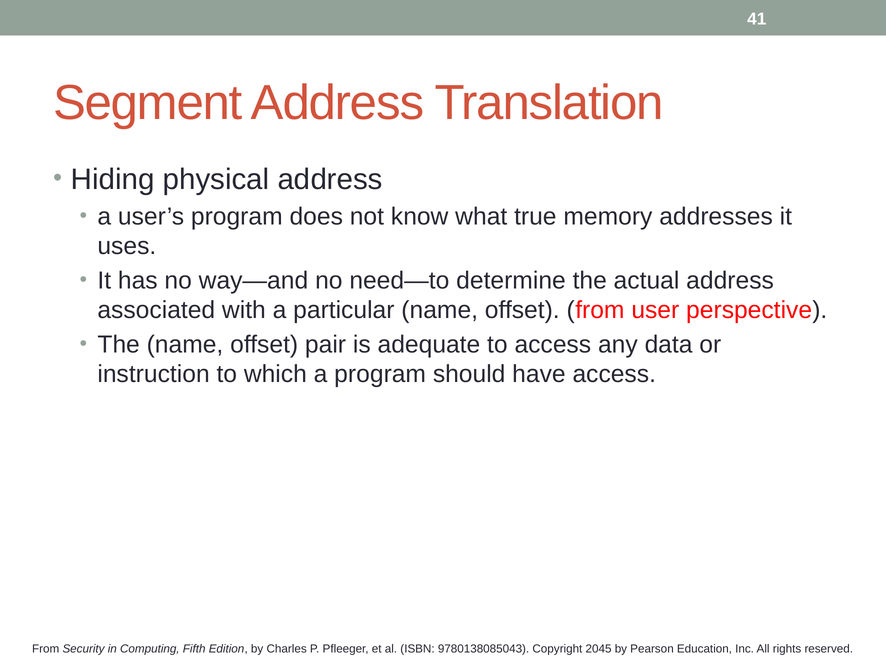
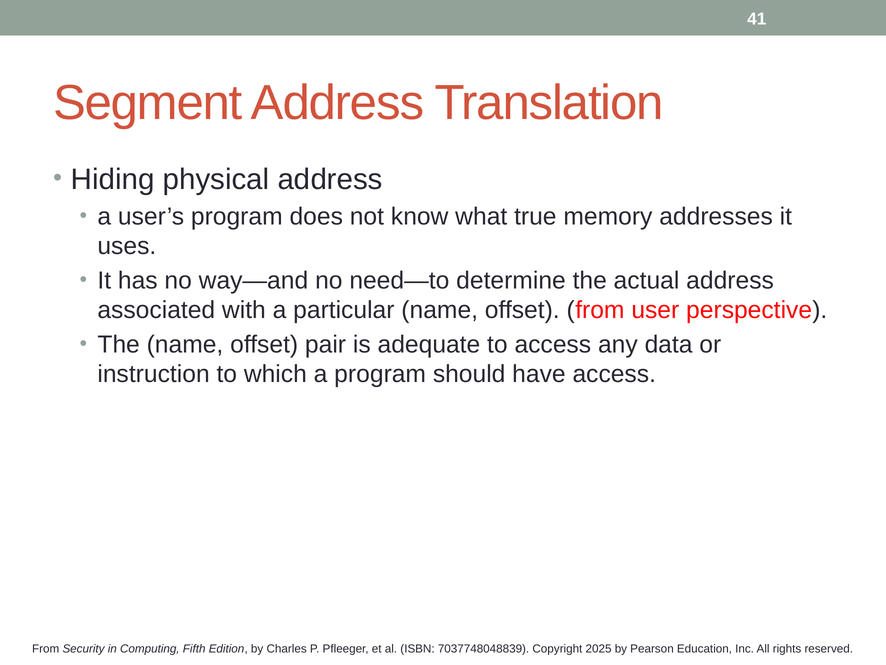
9780138085043: 9780138085043 -> 7037748048839 (484, 648)
2045: 2045 -> 2025 (599, 648)
